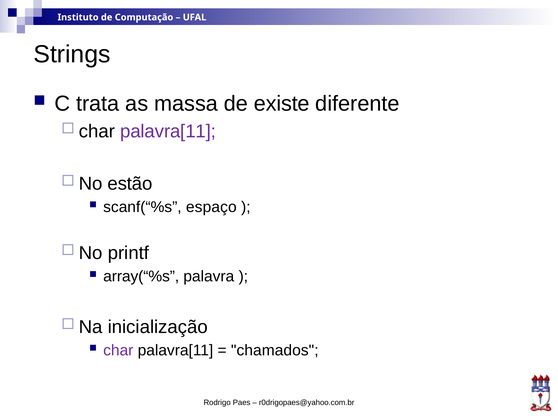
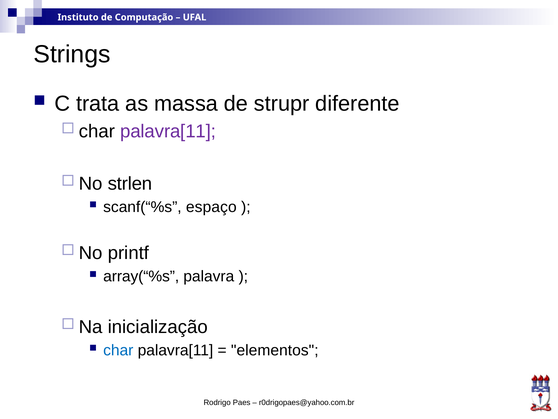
existe: existe -> strupr (282, 104)
estão: estão -> strlen (130, 183)
char colour: purple -> blue (118, 350)
chamados: chamados -> elementos (275, 350)
